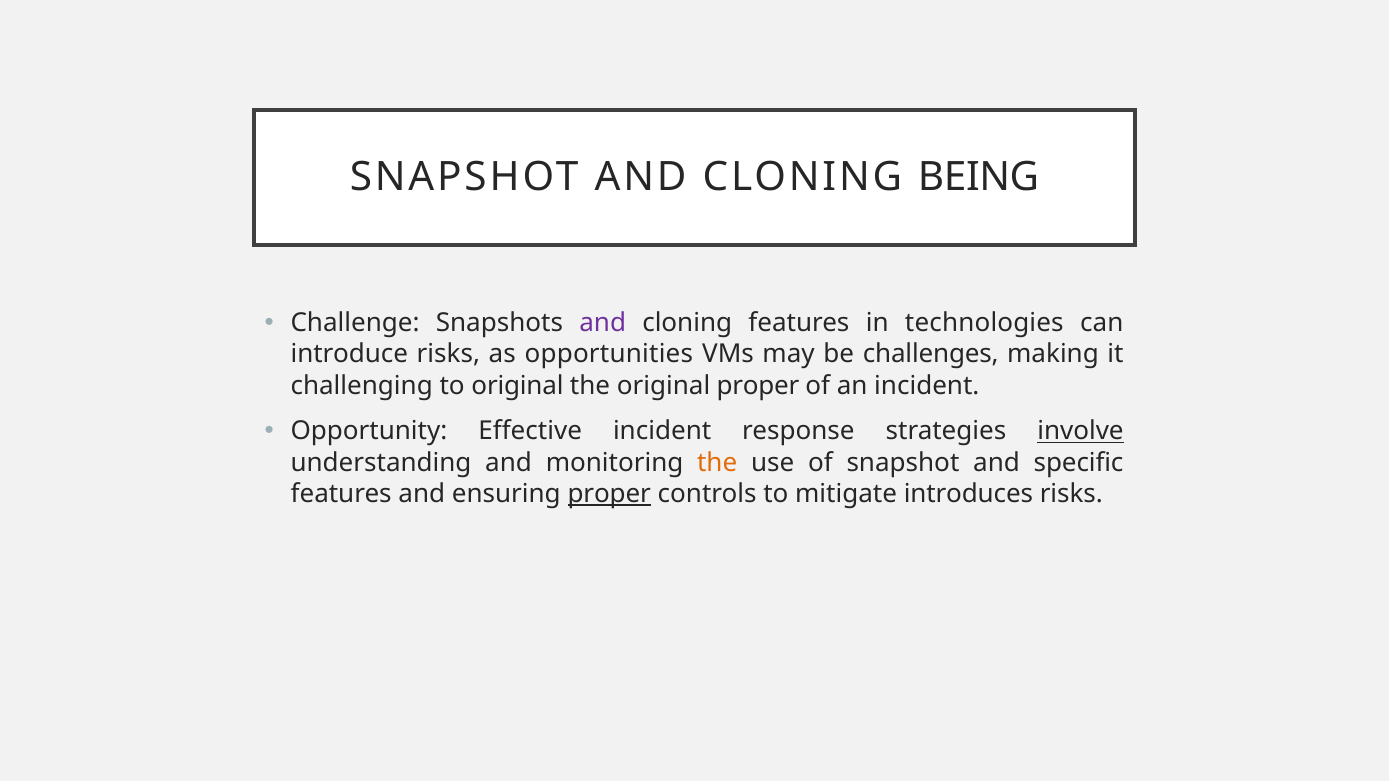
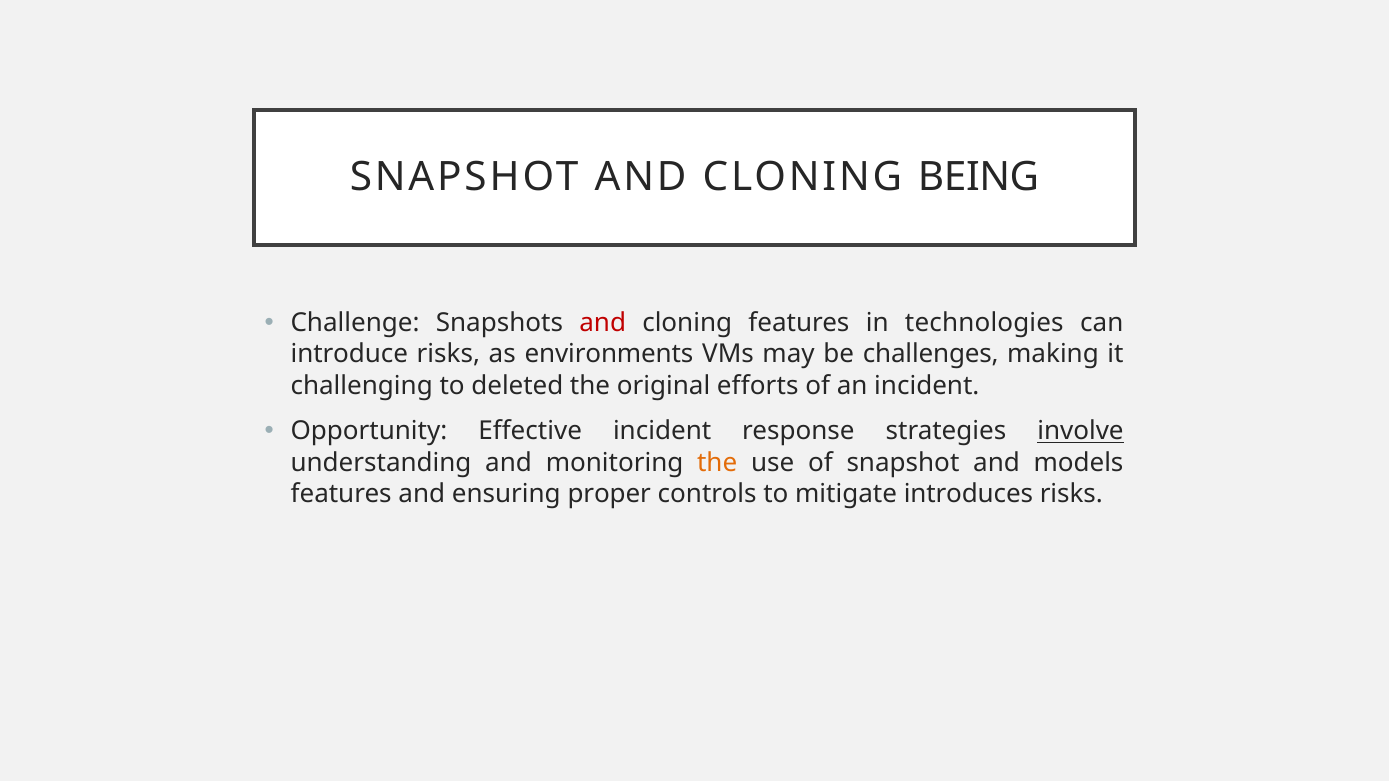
and colour: purple -> red (603, 323)
opportunities: opportunities -> environments (609, 354)
to original: original -> deleted (517, 386)
original proper: proper -> efforts (758, 386)
specific: specific -> models (1079, 463)
proper underline: present -> none (609, 494)
